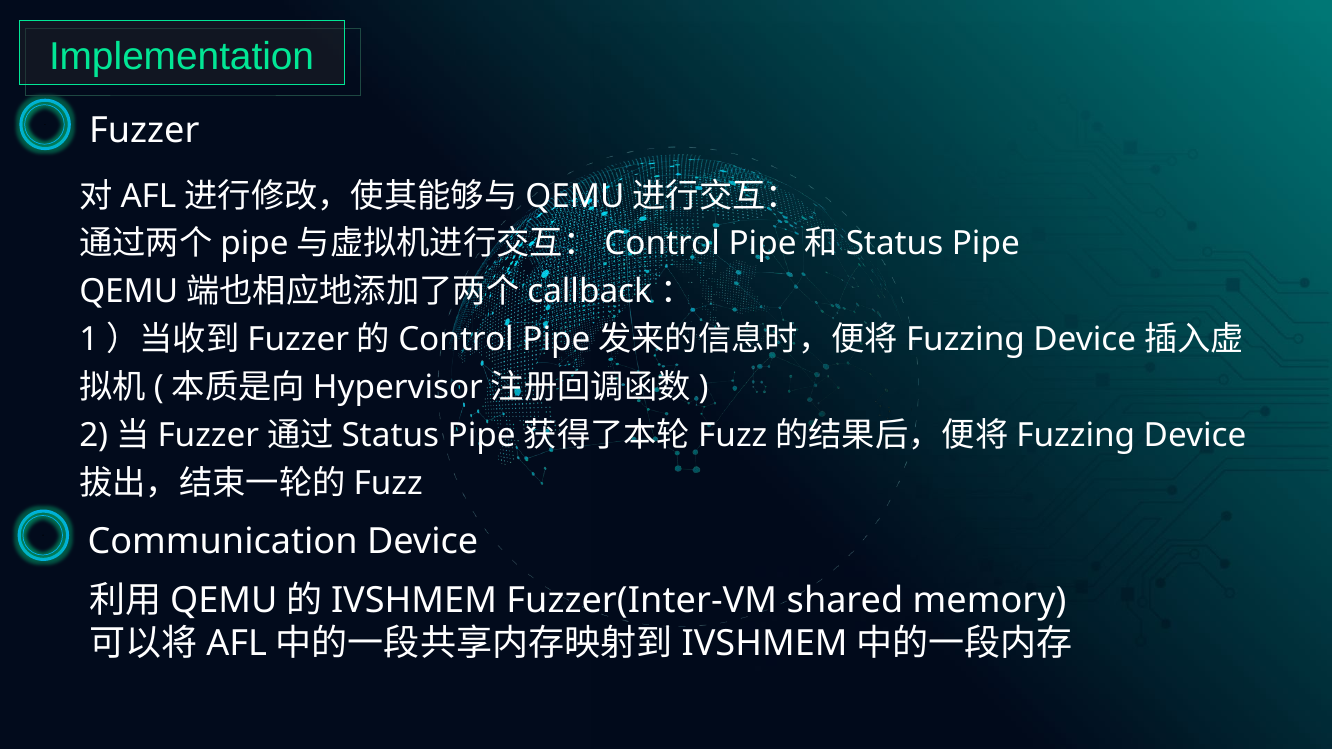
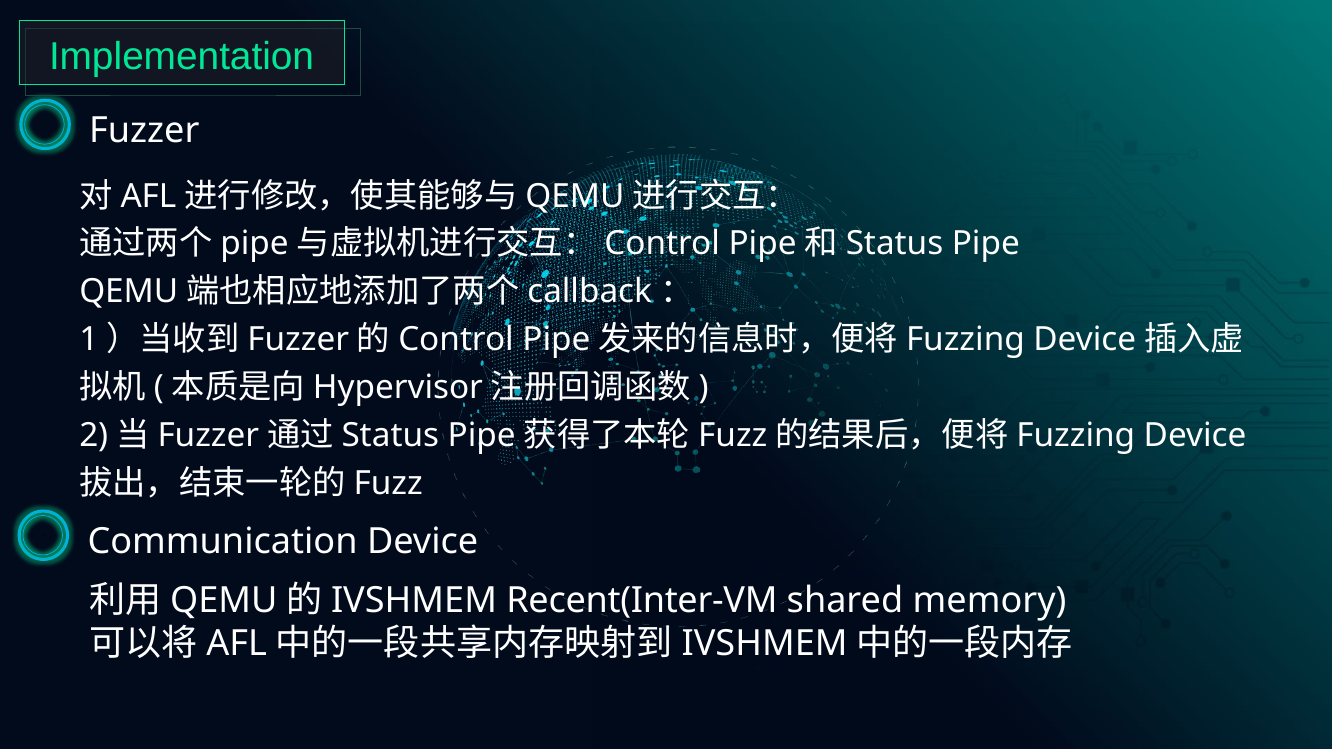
Fuzzer(Inter-VM: Fuzzer(Inter-VM -> Recent(Inter-VM (642, 601)
